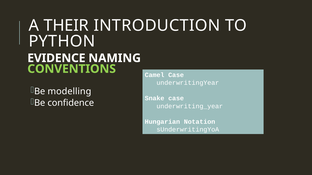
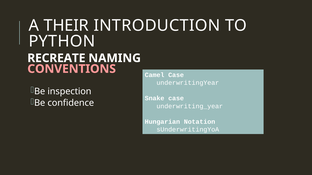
EVIDENCE: EVIDENCE -> RECREATE (56, 58)
CONVENTIONS colour: light green -> pink (72, 69)
modelling: modelling -> inspection (69, 92)
